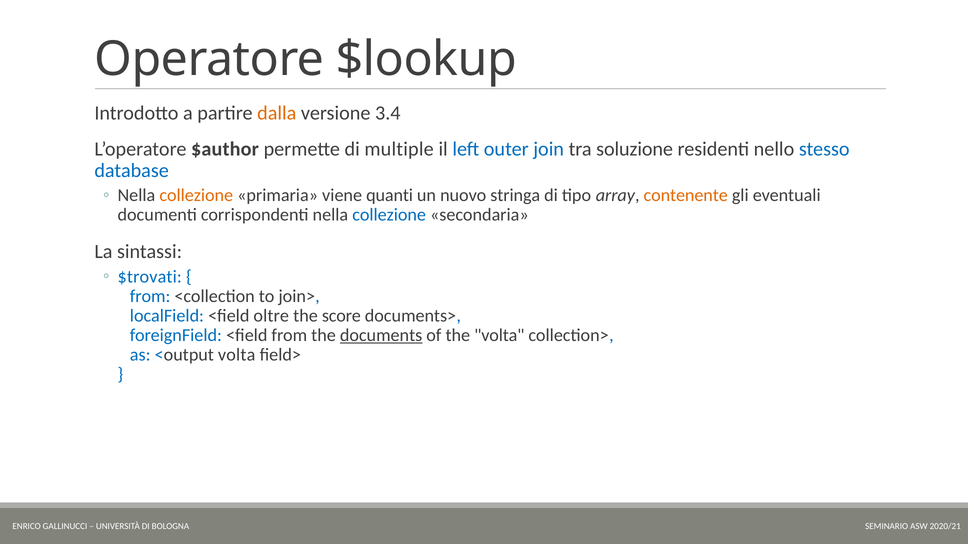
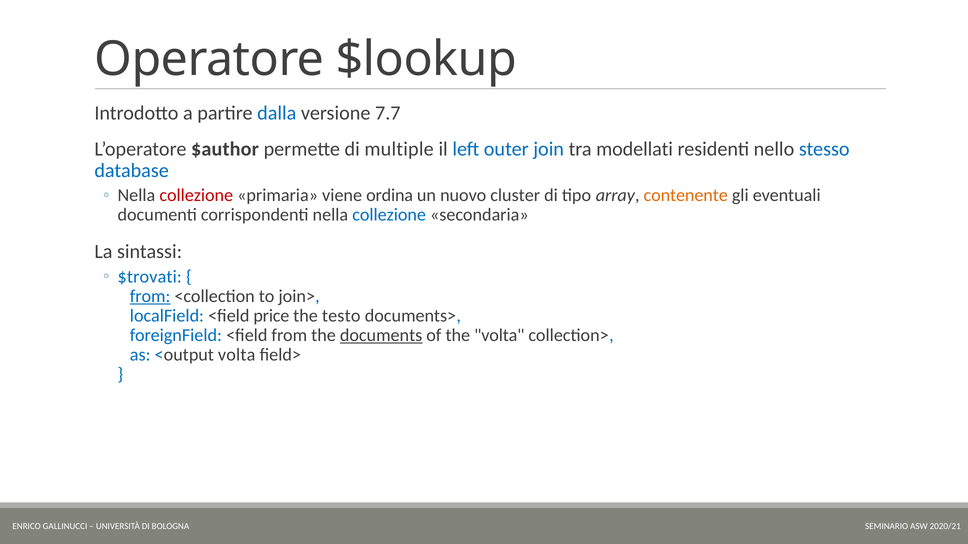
dalla colour: orange -> blue (277, 113)
3.4: 3.4 -> 7.7 (388, 113)
soluzione: soluzione -> modellati (635, 149)
collezione colour: orange -> red (196, 196)
quanti: quanti -> ordina (390, 196)
stringa: stringa -> cluster (515, 196)
from underline: none -> present (150, 296)
oltre: oltre -> price (271, 316)
score: score -> testo (341, 316)
